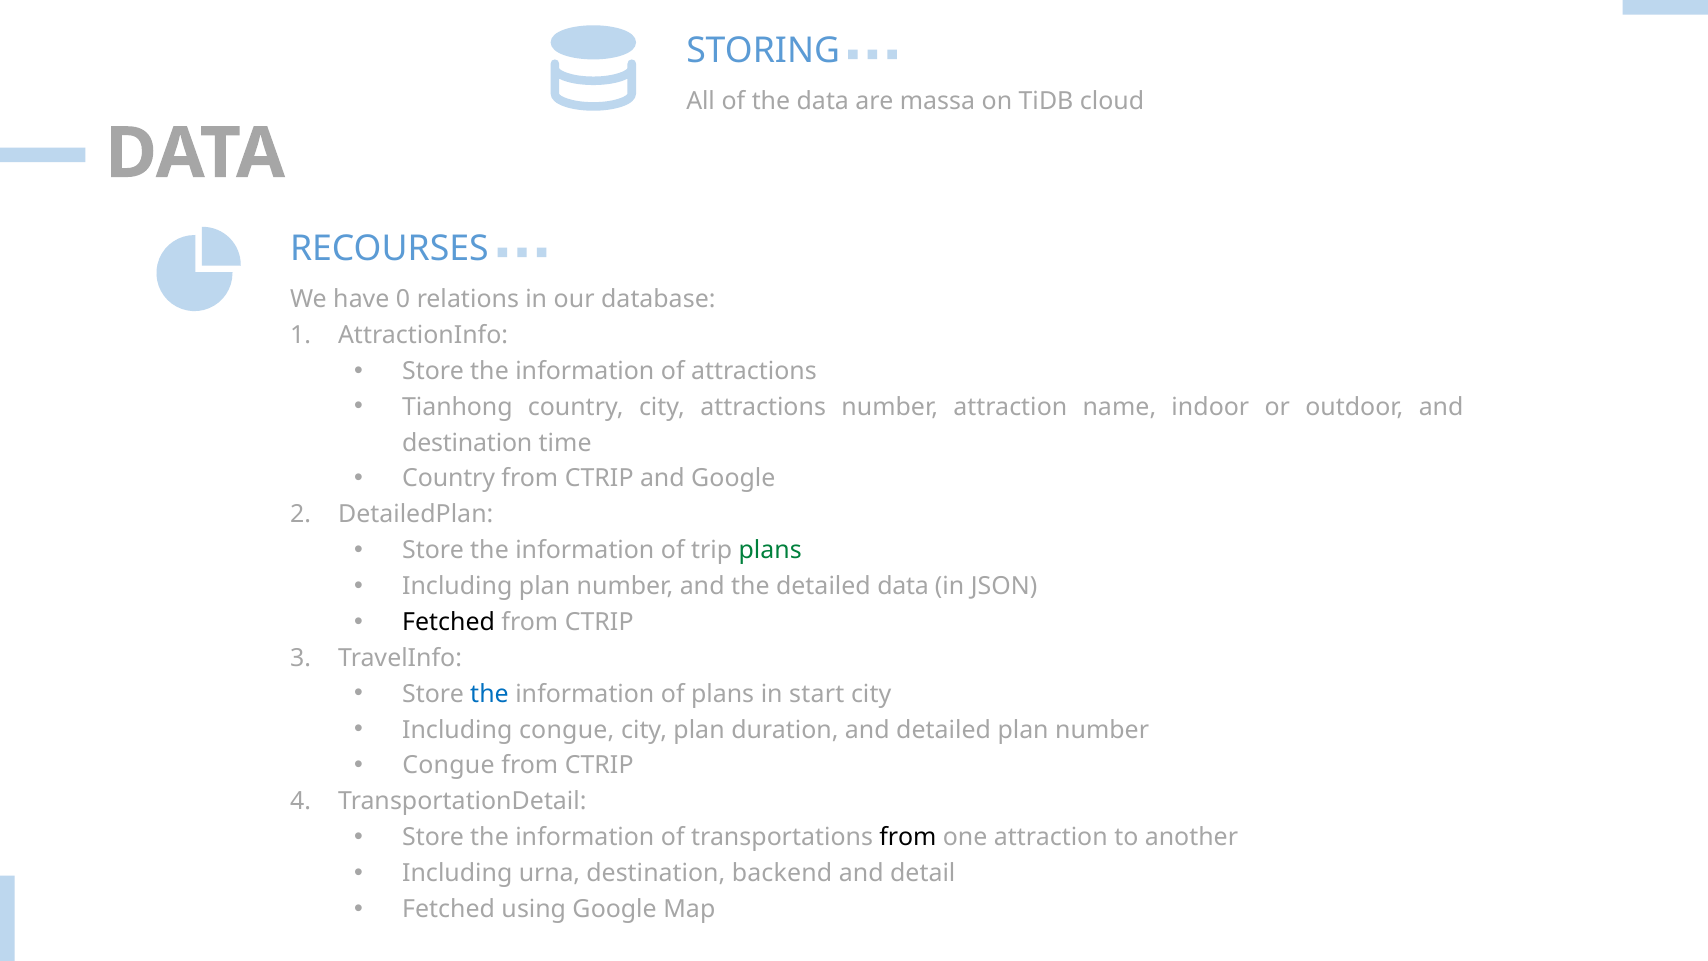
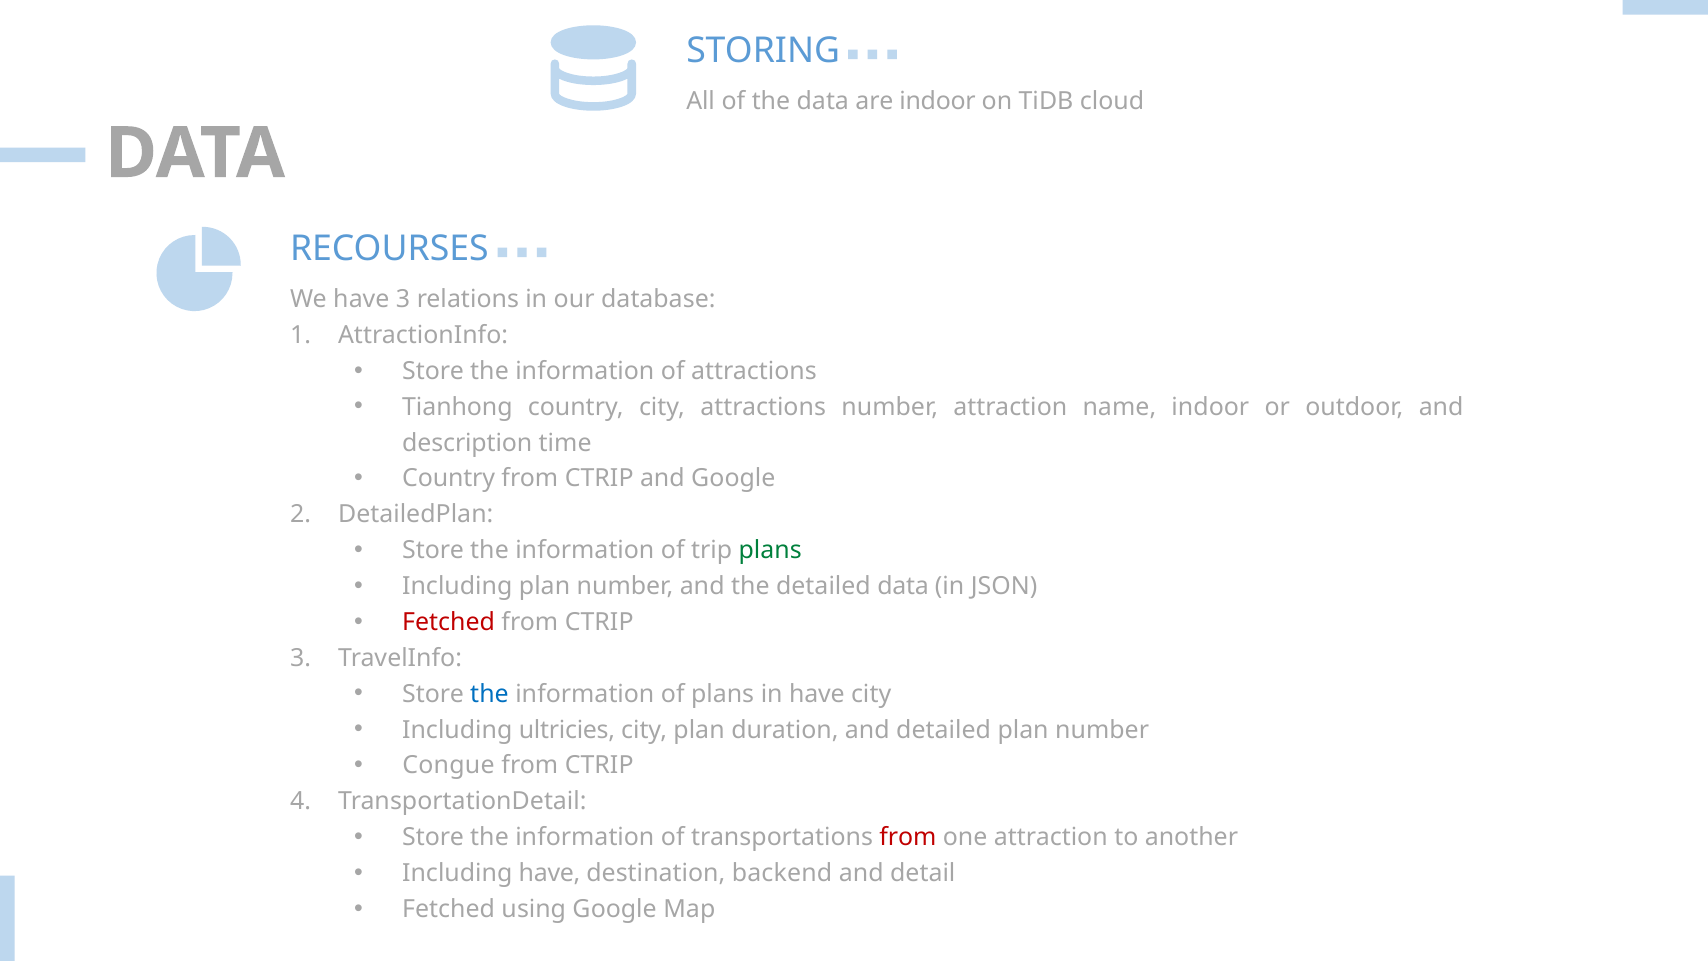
are massa: massa -> indoor (938, 101)
have 0: 0 -> 3 (403, 299)
destination: destination -> description (467, 443)
Fetched colour: black -> red (449, 622)
in start: start -> have (817, 694)
Including congue: congue -> ultricies (567, 730)
from colour: black -> red (908, 837)
Including urna: urna -> have (550, 873)
